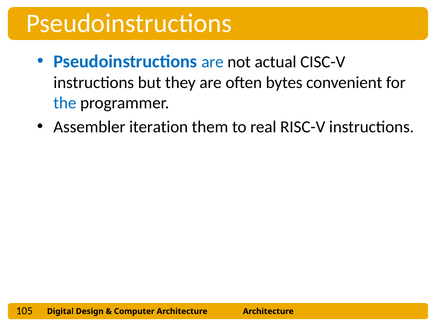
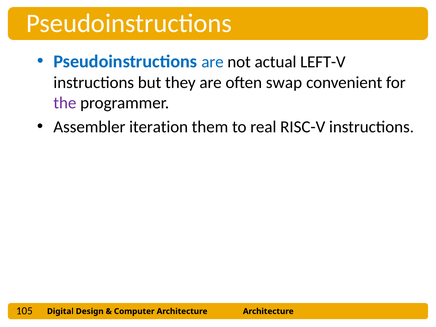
CISC-V: CISC-V -> LEFT-V (323, 62)
bytes: bytes -> swap (284, 83)
the colour: blue -> purple (65, 103)
